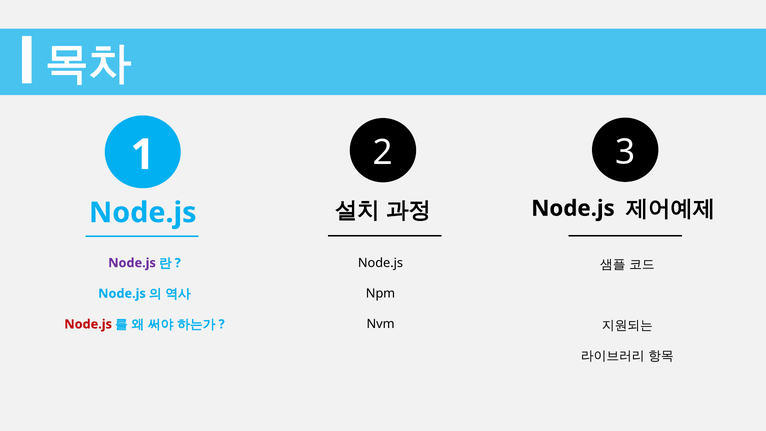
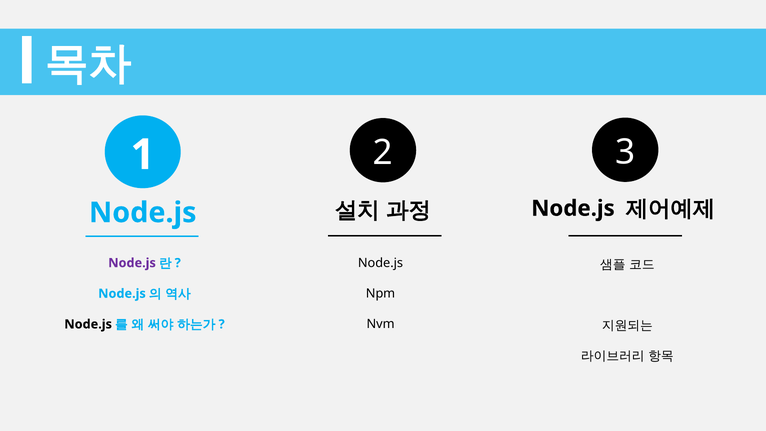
Node.js colour: red -> black (88, 324)
